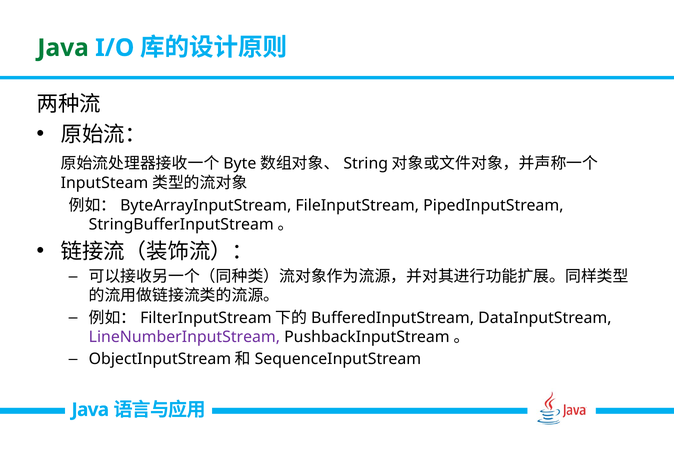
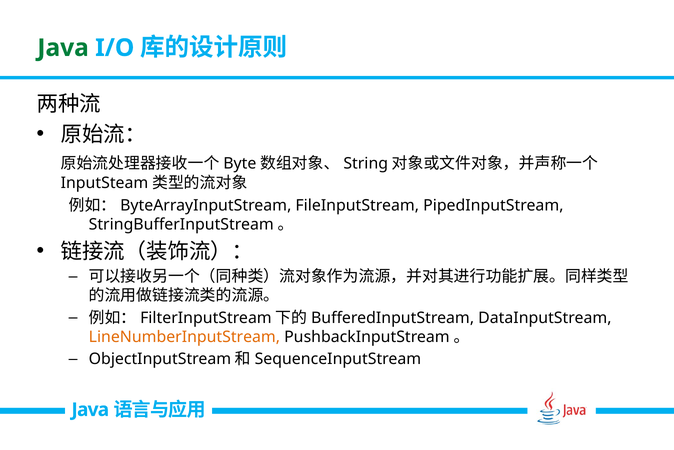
LineNumberInputStream colour: purple -> orange (184, 337)
